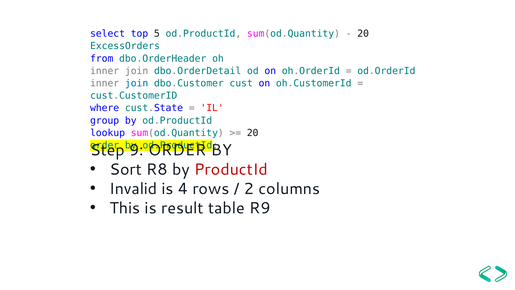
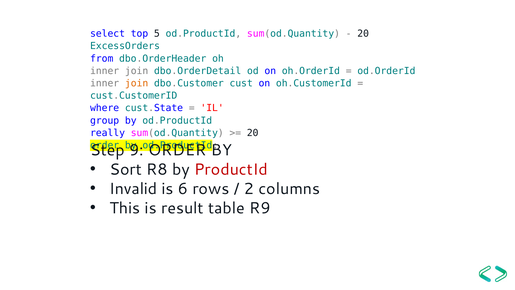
join colour: blue -> orange (137, 83)
lookup: lookup -> really (108, 133)
4: 4 -> 6 (183, 189)
